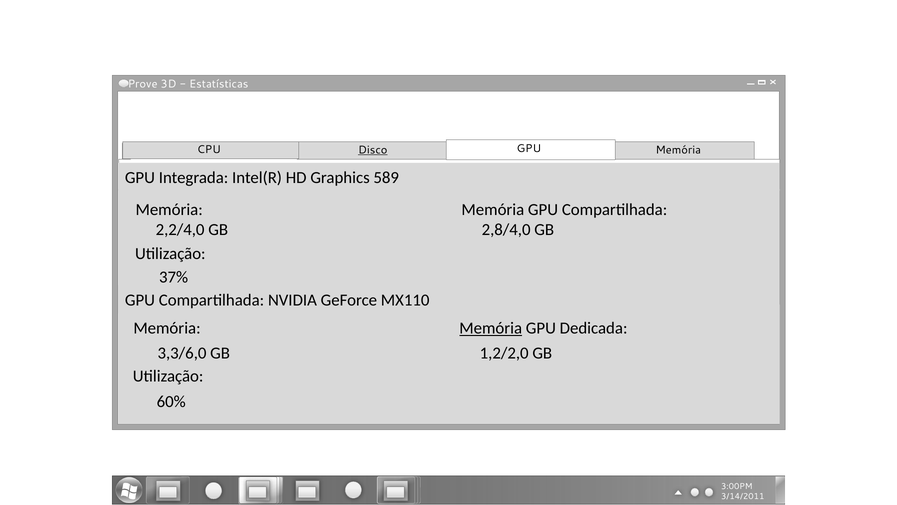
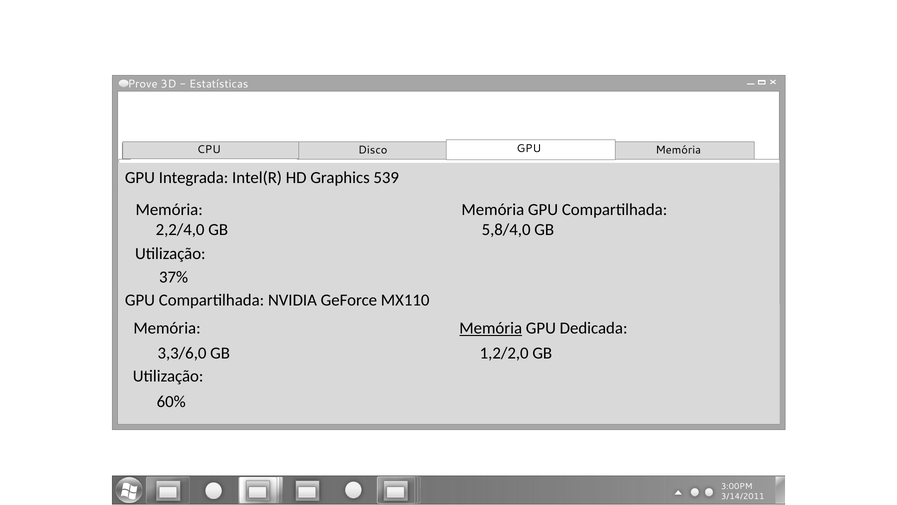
Disco underline: present -> none (373, 150)
589: 589 -> 539 (386, 178)
2,8/4,0: 2,8/4,0 -> 5,8/4,0 (506, 230)
